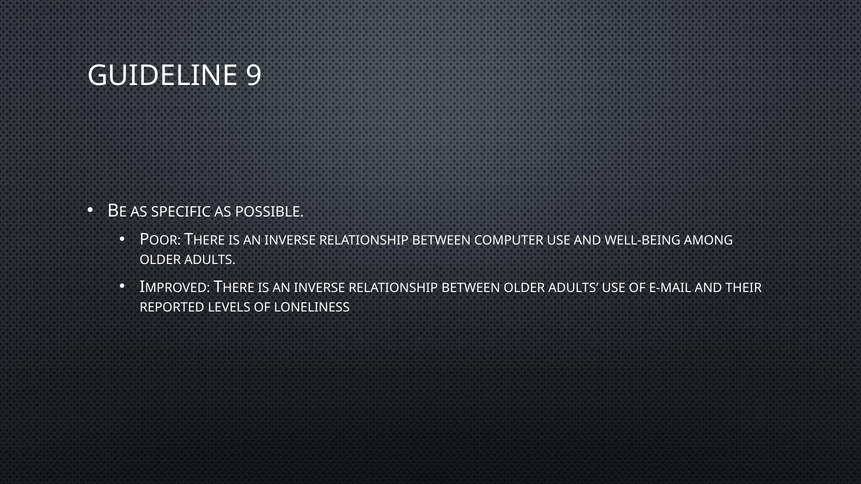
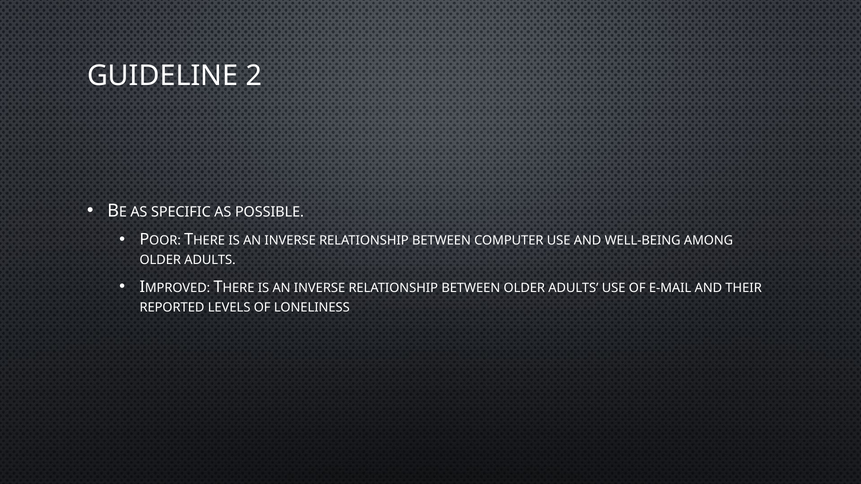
9: 9 -> 2 (254, 76)
